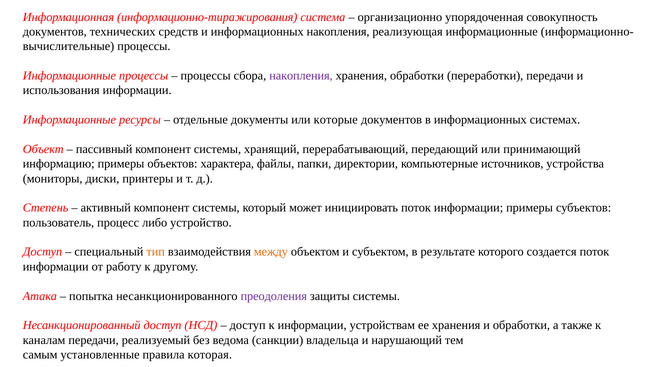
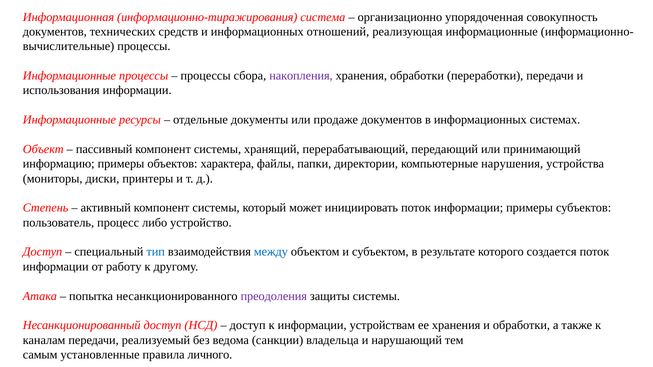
информационных накопления: накопления -> отношений (338, 32)
которые: которые -> продаже (336, 120)
источников: источников -> нарушения (512, 164)
тип colour: orange -> blue (156, 252)
между colour: orange -> blue (271, 252)
которая: которая -> личного (210, 355)
